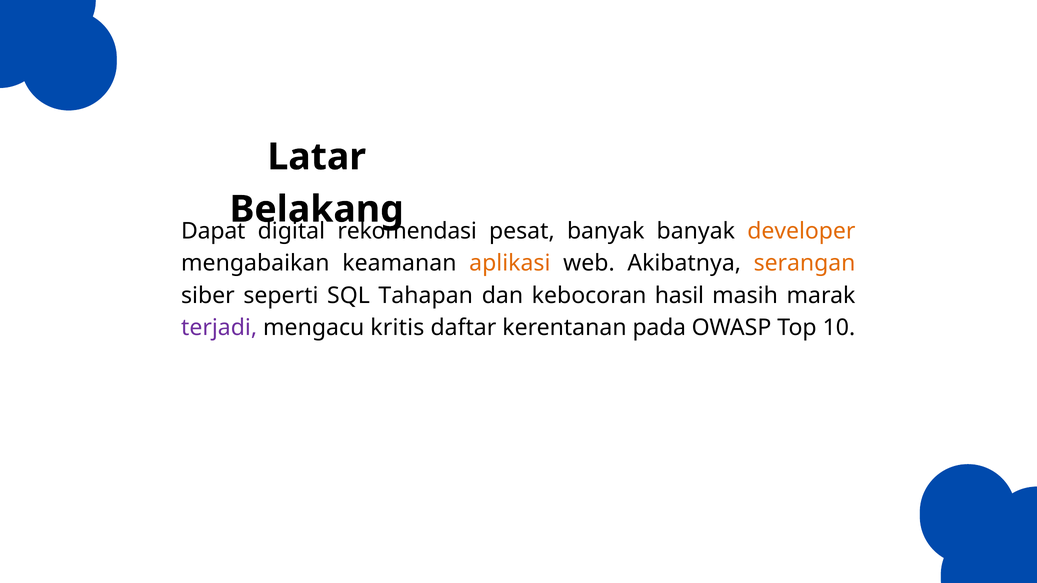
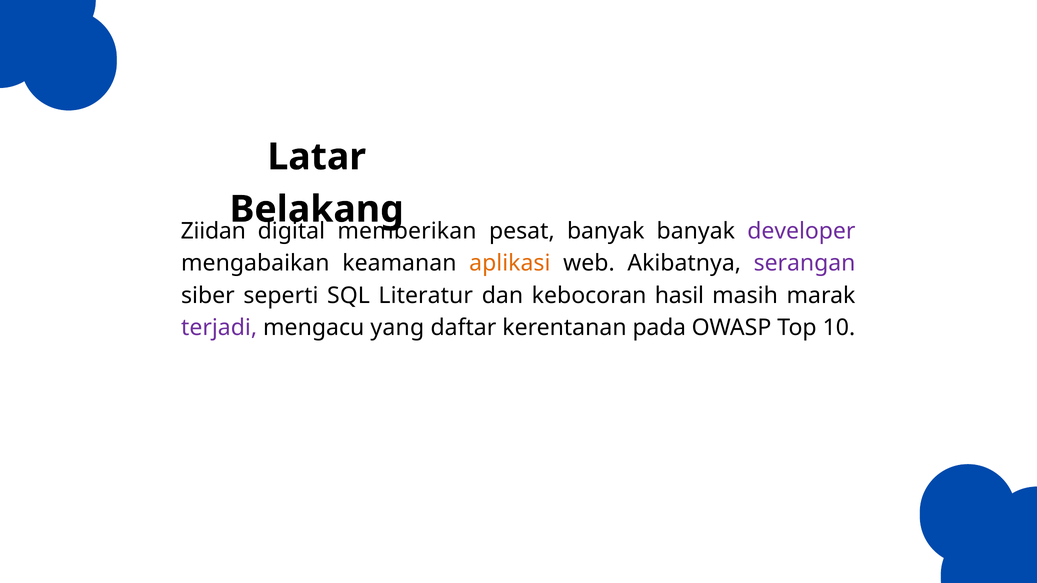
Dapat: Dapat -> Ziidan (213, 231)
rekomendasi: rekomendasi -> memberikan (407, 231)
developer colour: orange -> purple (801, 231)
serangan colour: orange -> purple (805, 263)
Tahapan: Tahapan -> Literatur (426, 296)
kritis: kritis -> yang (397, 328)
